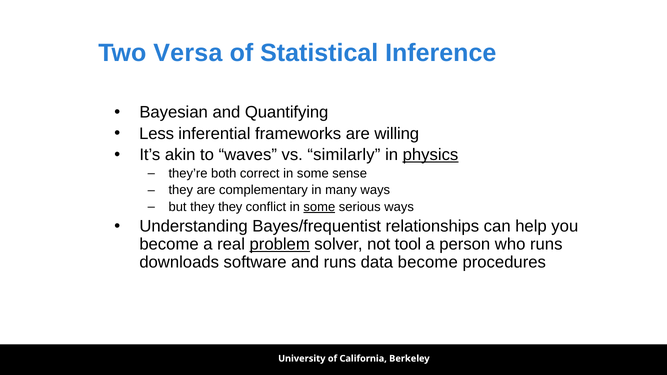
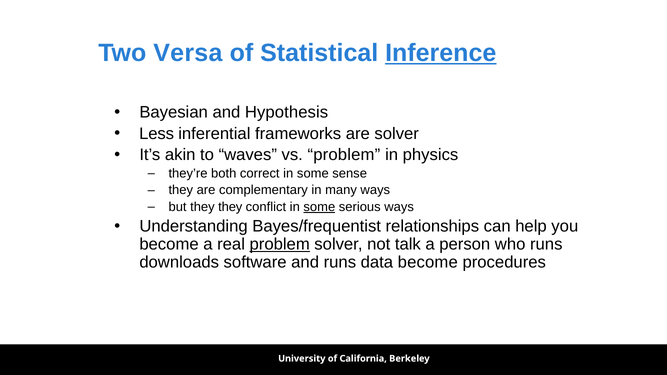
Inference underline: none -> present (441, 53)
Quantifying: Quantifying -> Hypothesis (287, 112)
are willing: willing -> solver (397, 134)
vs similarly: similarly -> problem (344, 155)
physics underline: present -> none (431, 155)
tool: tool -> talk (408, 244)
